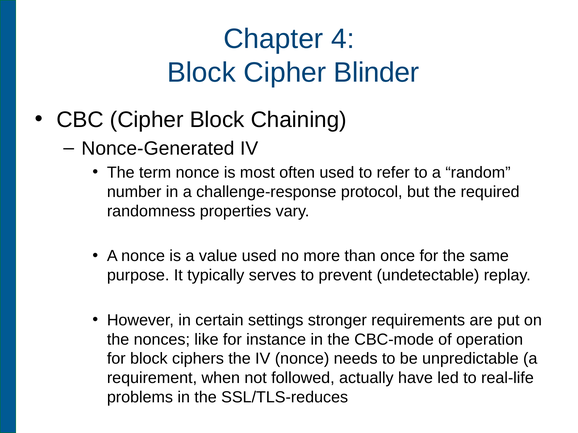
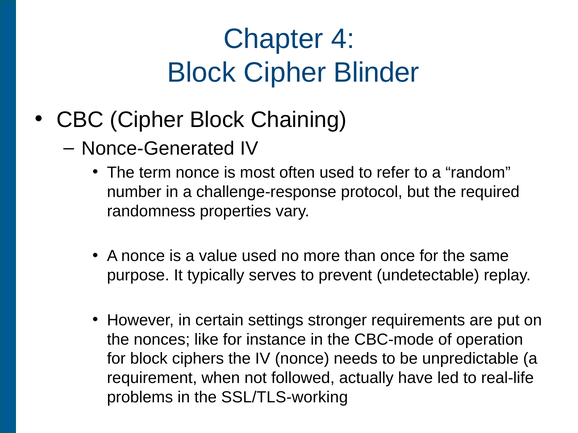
SSL/TLS-reduces: SSL/TLS-reduces -> SSL/TLS-working (285, 398)
